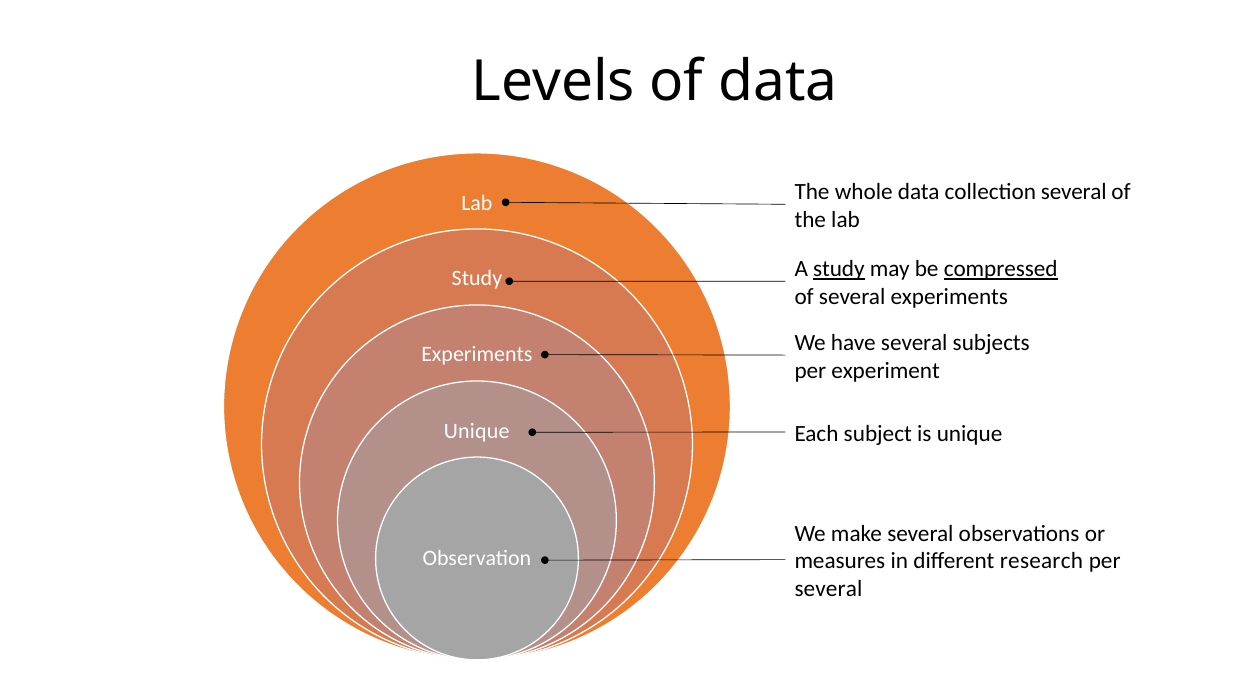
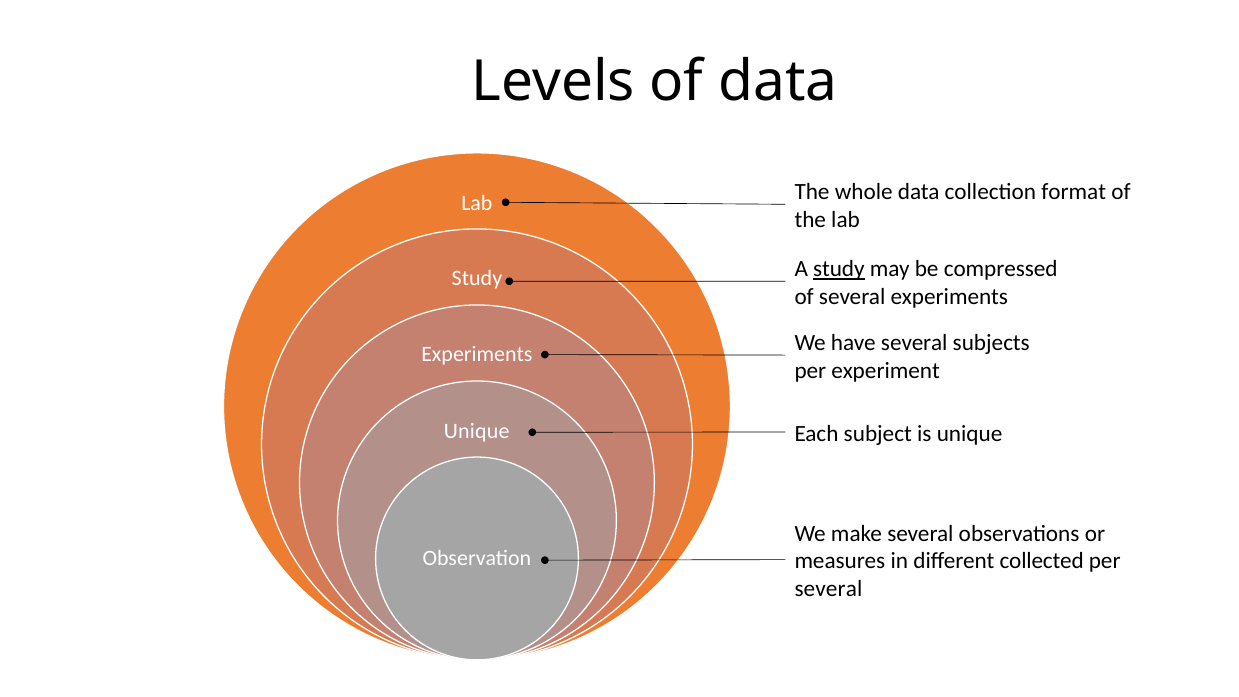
collection several: several -> format (1074, 192)
compressed underline: present -> none (1001, 269)
research: research -> collected (1042, 561)
